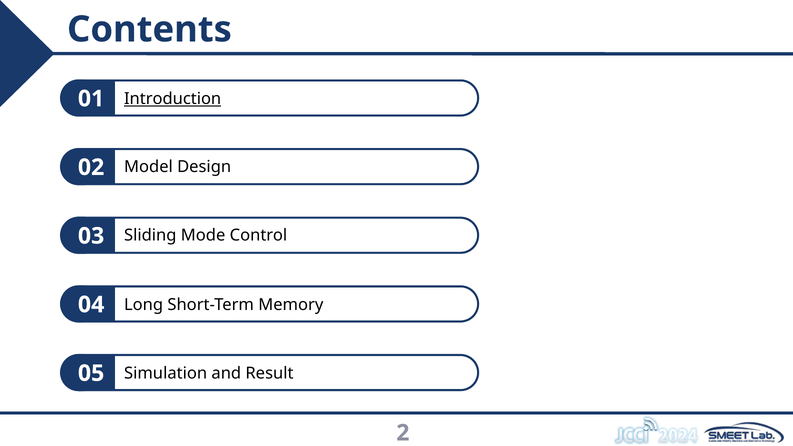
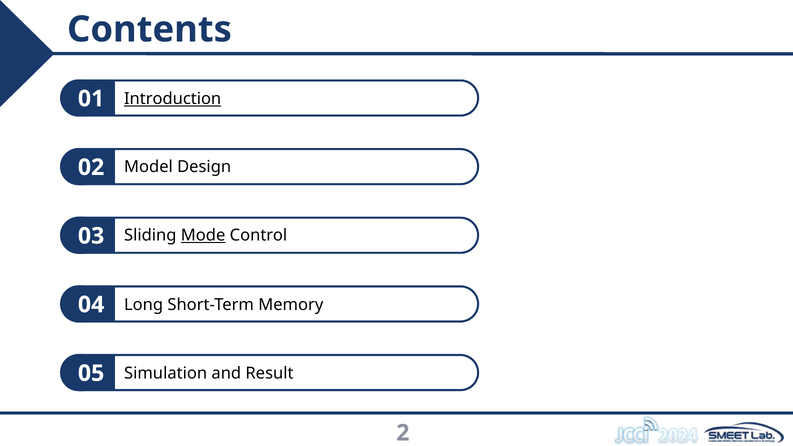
Mode underline: none -> present (203, 236)
